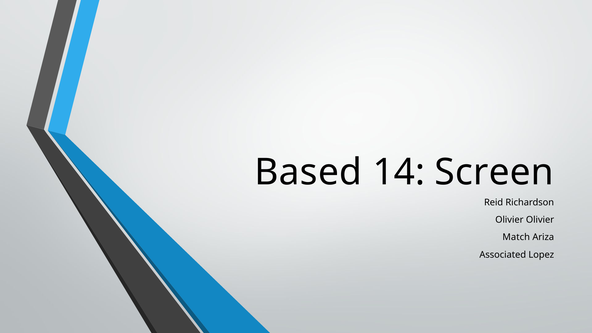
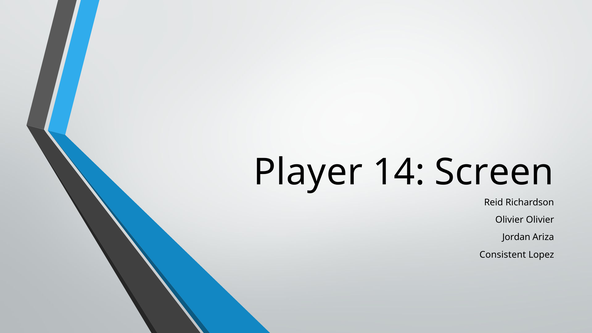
Based: Based -> Player (308, 172)
Match: Match -> Jordan (516, 237)
Associated: Associated -> Consistent (503, 255)
